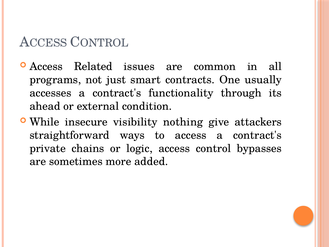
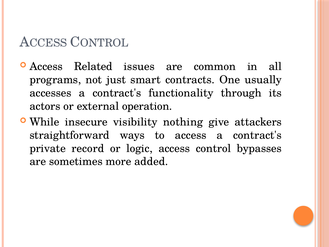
ahead: ahead -> actors (45, 106)
condition: condition -> operation (147, 106)
chains: chains -> record (88, 148)
